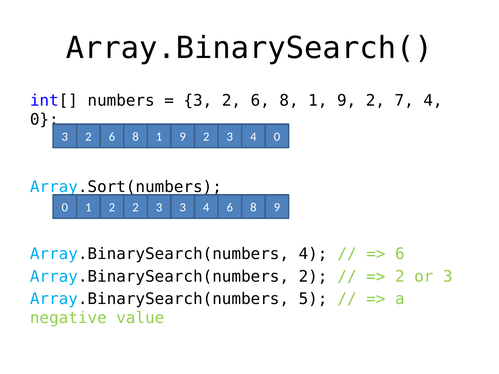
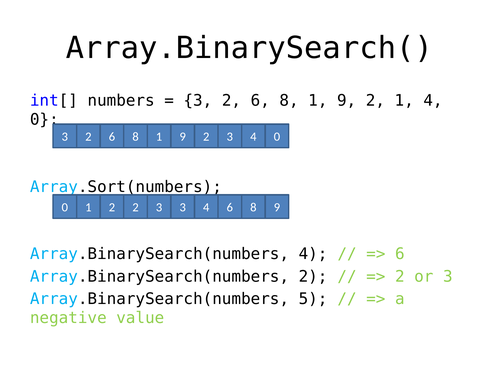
2 7: 7 -> 1 (404, 100)
